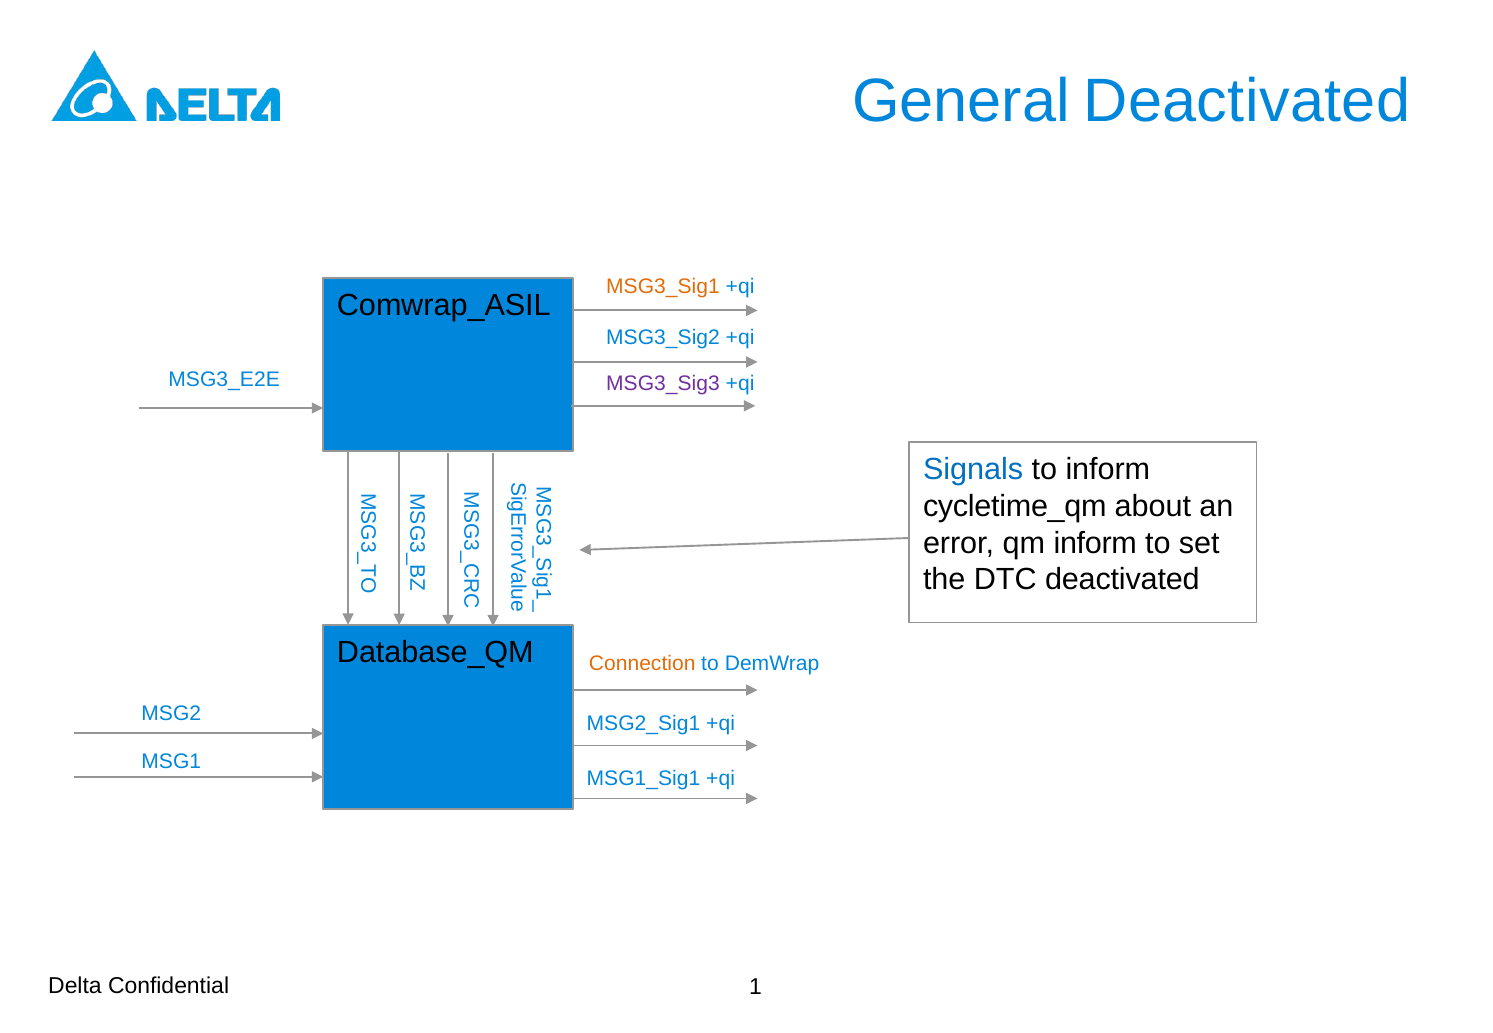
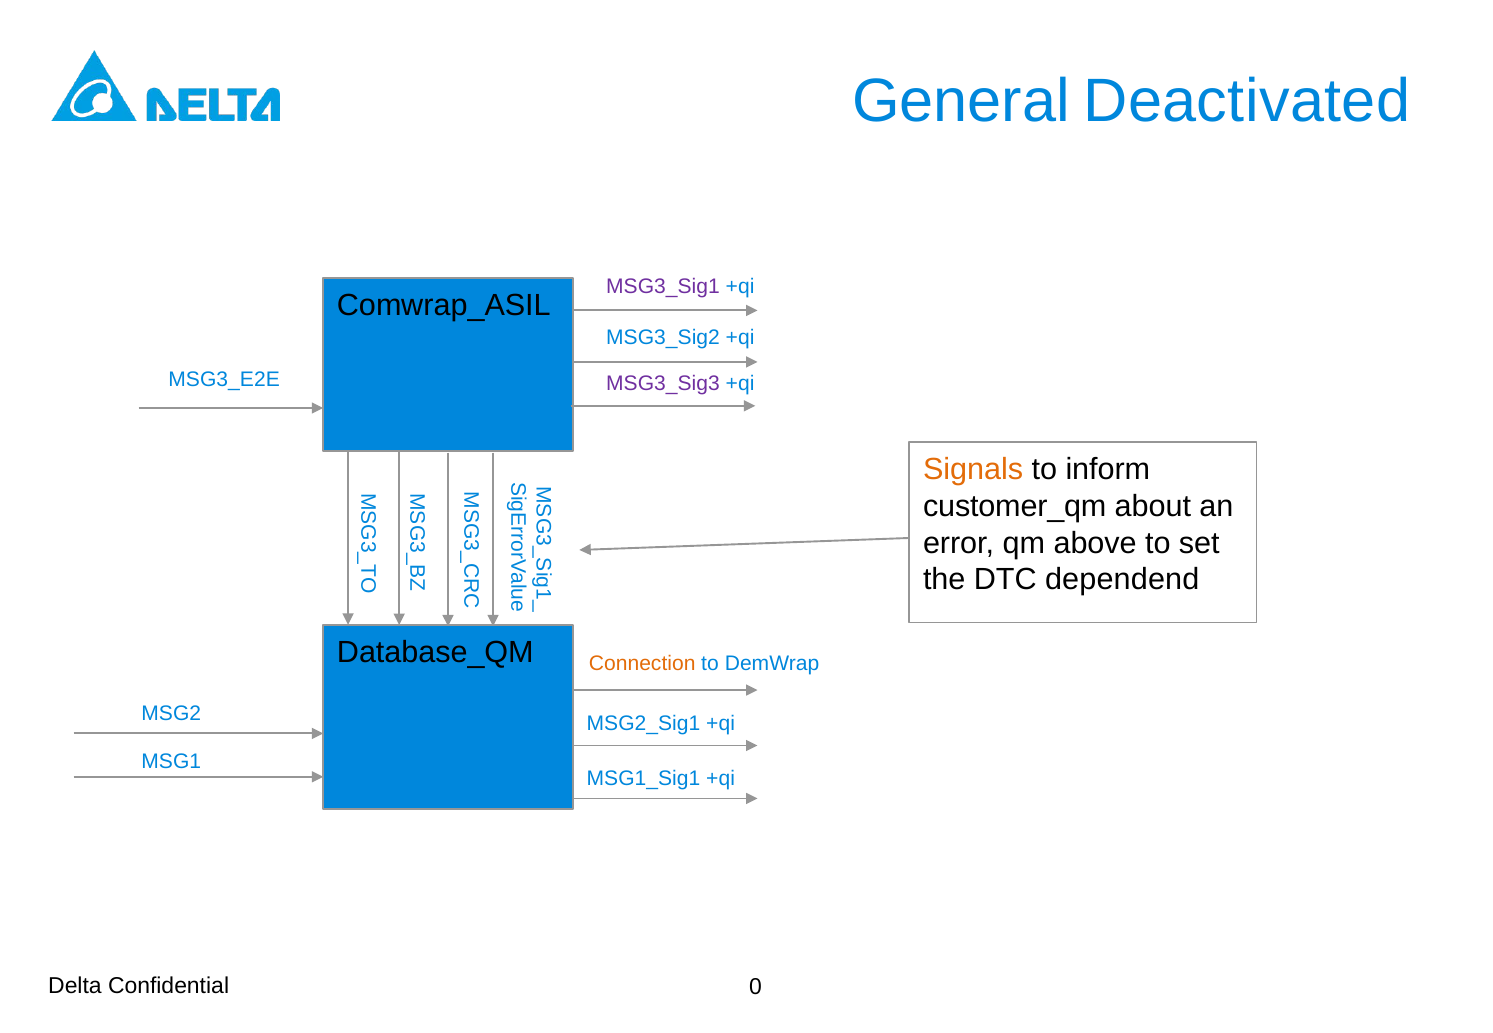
MSG3_Sig1 colour: orange -> purple (663, 287)
Signals colour: blue -> orange (973, 470)
cycletime_qm: cycletime_qm -> customer_qm (1015, 507)
qm inform: inform -> above (1095, 543)
DTC deactivated: deactivated -> dependend (1122, 580)
1: 1 -> 0 (755, 987)
